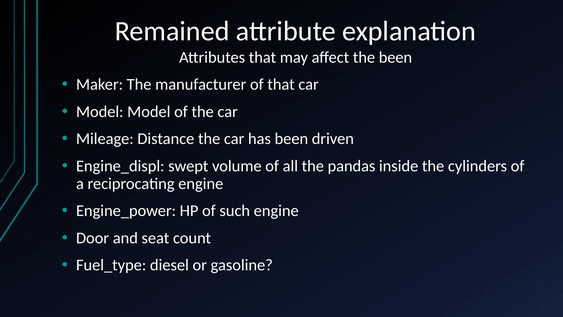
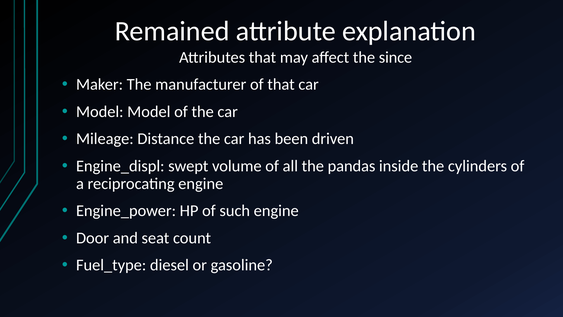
the been: been -> since (395, 57)
